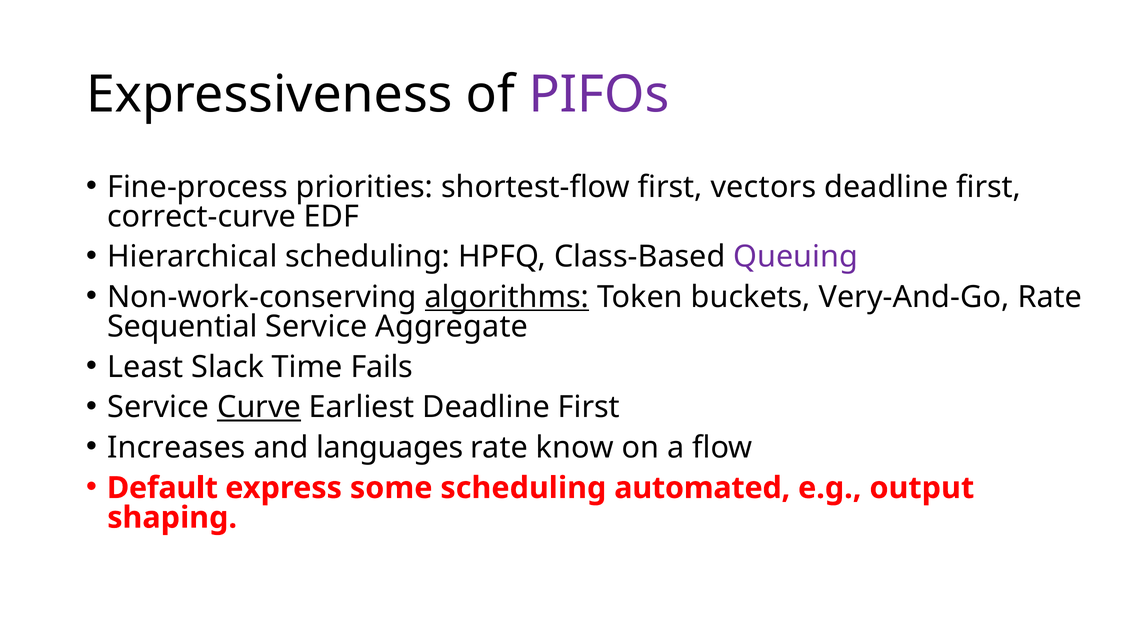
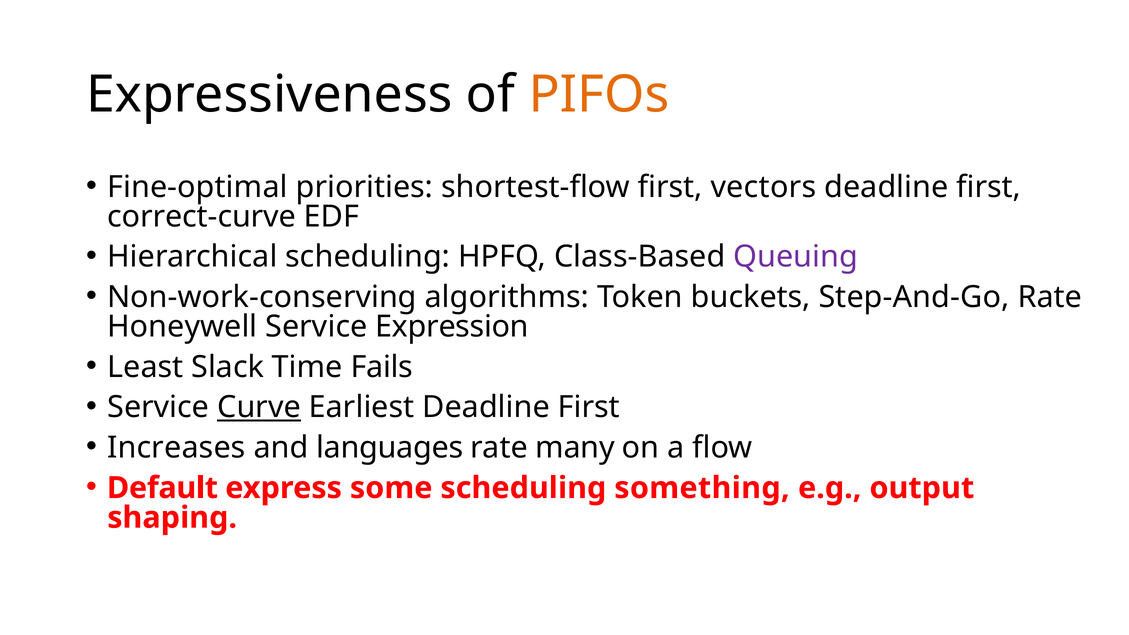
PIFOs colour: purple -> orange (599, 95)
Fine-process: Fine-process -> Fine-optimal (197, 187)
algorithms underline: present -> none (507, 297)
Very-And-Go: Very-And-Go -> Step-And-Go (914, 297)
Sequential: Sequential -> Honeywell (182, 327)
Aggregate: Aggregate -> Expression (452, 327)
know: know -> many (575, 448)
automated: automated -> something (702, 488)
